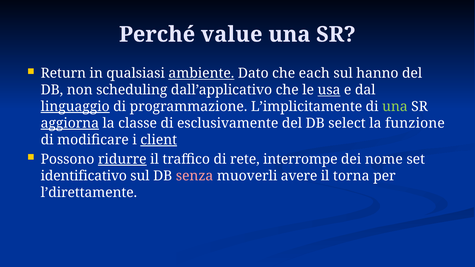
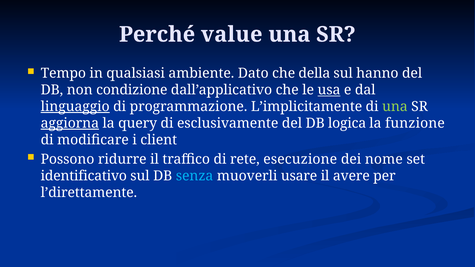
Return: Return -> Tempo (63, 73)
ambiente underline: present -> none (201, 73)
each: each -> della (314, 73)
scheduling: scheduling -> condizione (132, 90)
classe: classe -> query (138, 123)
select: select -> logica (347, 123)
client underline: present -> none (159, 140)
ridurre underline: present -> none (122, 159)
interrompe: interrompe -> esecuzione (300, 159)
senza colour: pink -> light blue (195, 176)
avere: avere -> usare (299, 176)
torna: torna -> avere (351, 176)
